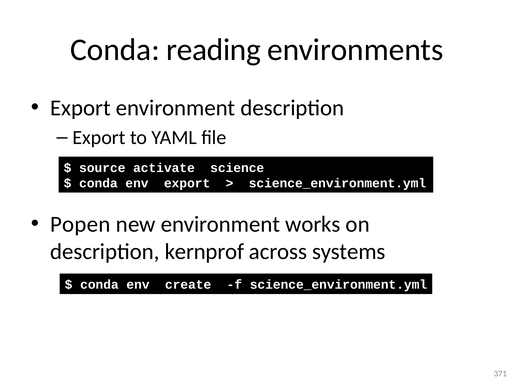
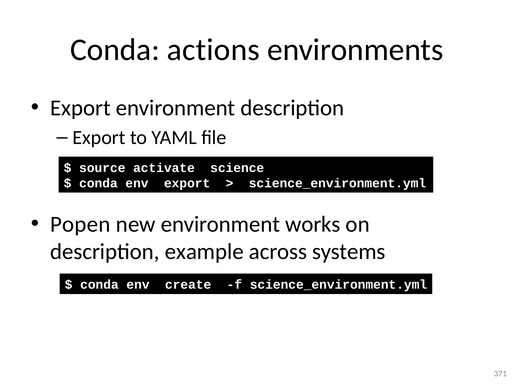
reading: reading -> actions (213, 50)
kernprof: kernprof -> example (204, 251)
